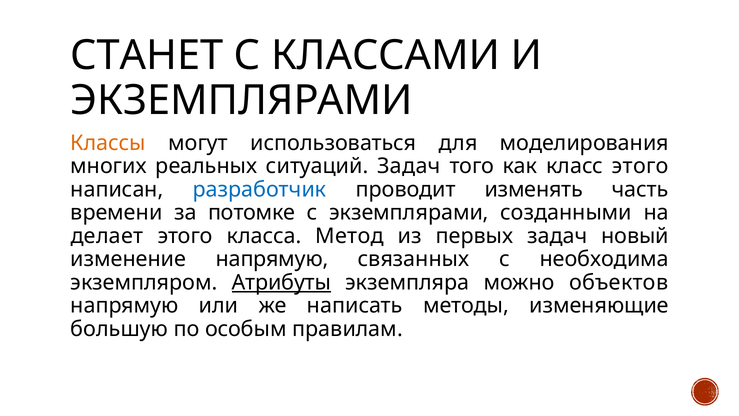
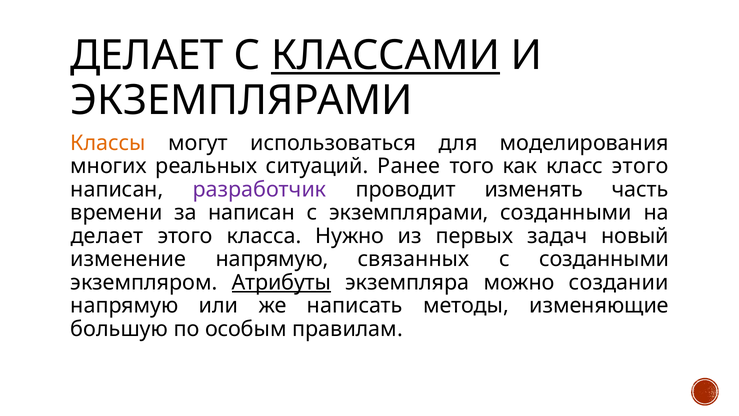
СТАНЕТ: СТАНЕТ -> ДЕЛАЕТ (147, 55)
КЛАССАМИ underline: none -> present (386, 55)
ситуаций Задач: Задач -> Ранее (409, 166)
разработчик colour: blue -> purple (260, 189)
за потомке: потомке -> написан (252, 213)
Метод: Метод -> Нужно (350, 236)
с необходима: необходима -> созданными (604, 259)
объектов: объектов -> создании (619, 282)
